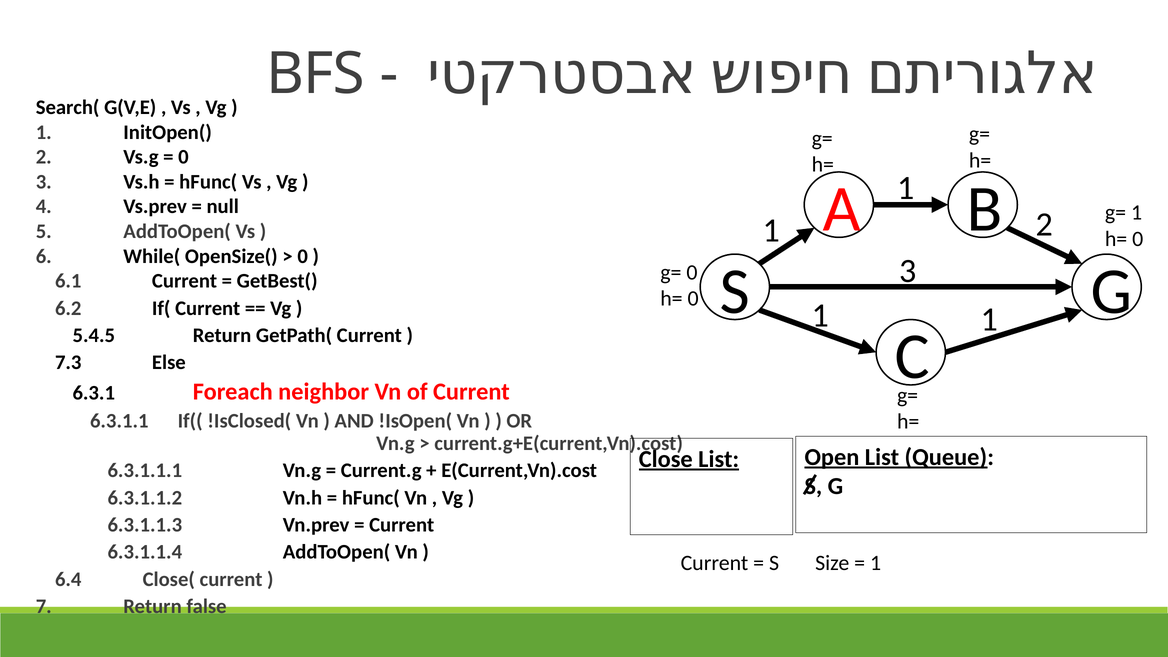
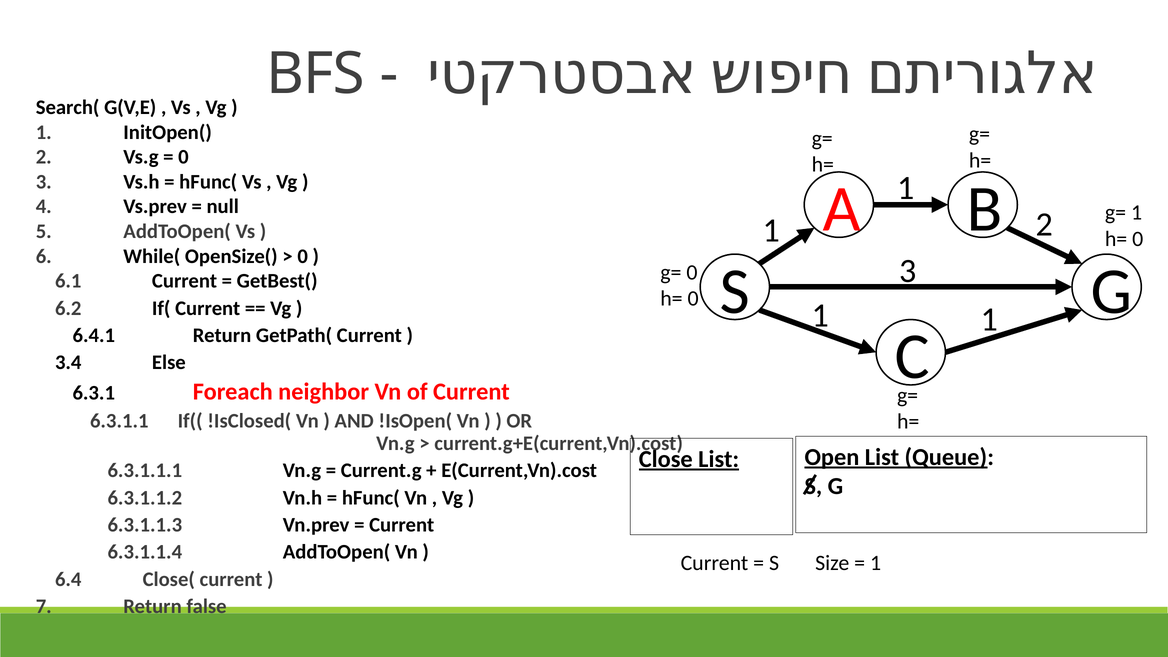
5.4.5: 5.4.5 -> 6.4.1 (94, 335)
7.3: 7.3 -> 3.4 (68, 363)
